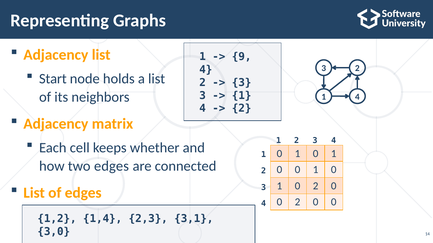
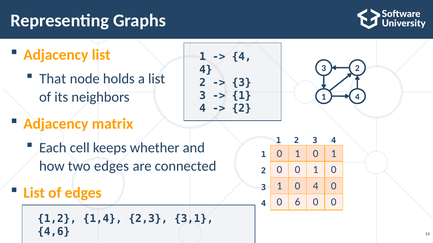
9: 9 -> 4 (242, 57)
Start: Start -> That (53, 79)
1 0 2: 2 -> 4 (316, 186)
2: 2 -> 6 (298, 203)
3,0: 3,0 -> 4,6 (54, 232)
